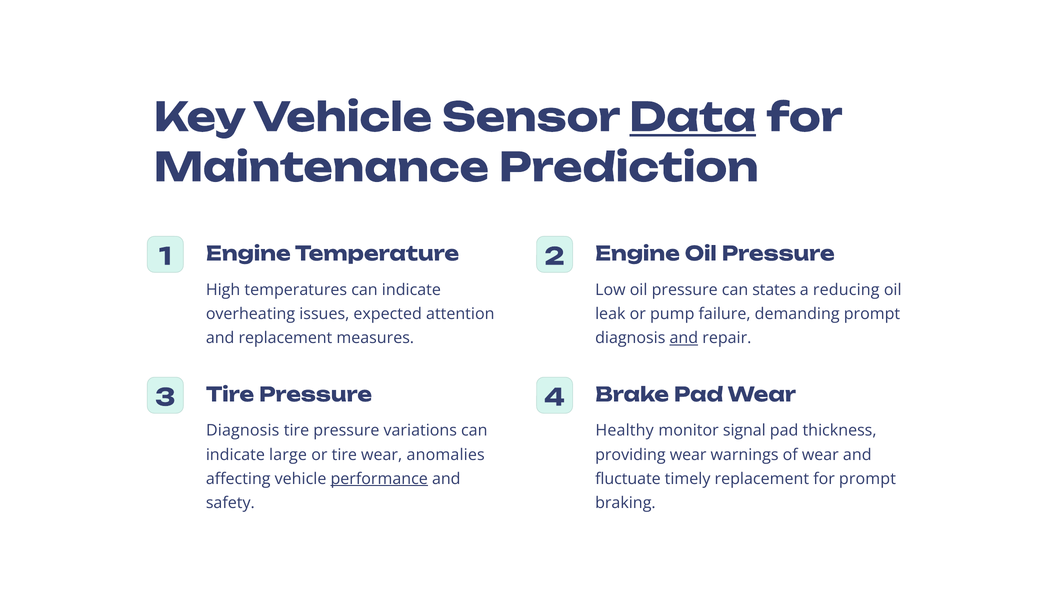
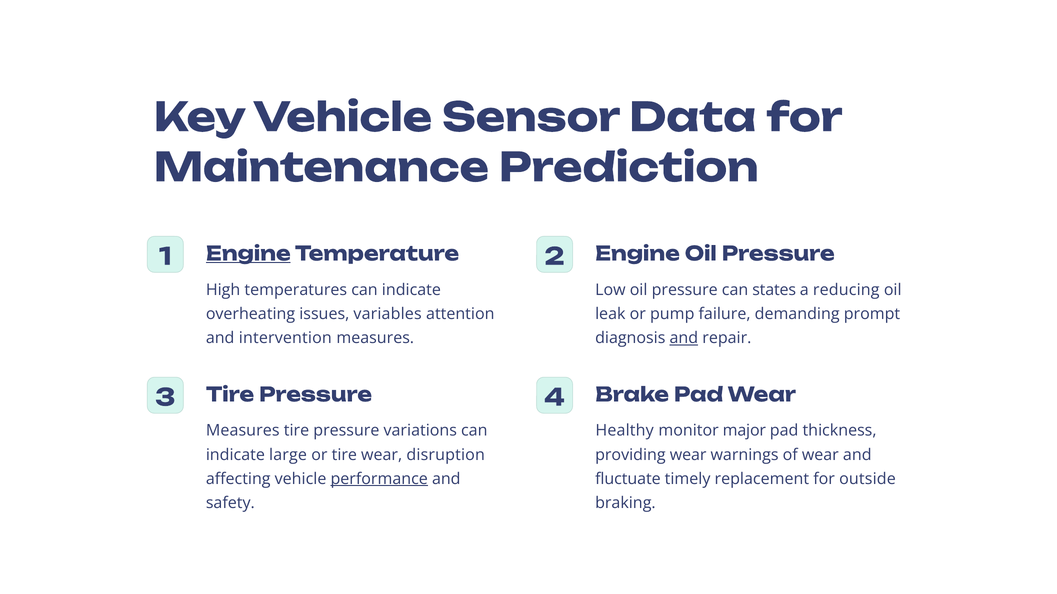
Data underline: present -> none (693, 118)
Engine underline: none -> present (248, 254)
expected: expected -> variables (388, 314)
and replacement: replacement -> intervention (285, 338)
Diagnosis: Diagnosis -> Measures (243, 431)
signal: signal -> major (744, 431)
anomalies: anomalies -> disruption (446, 455)
for prompt: prompt -> outside (867, 479)
